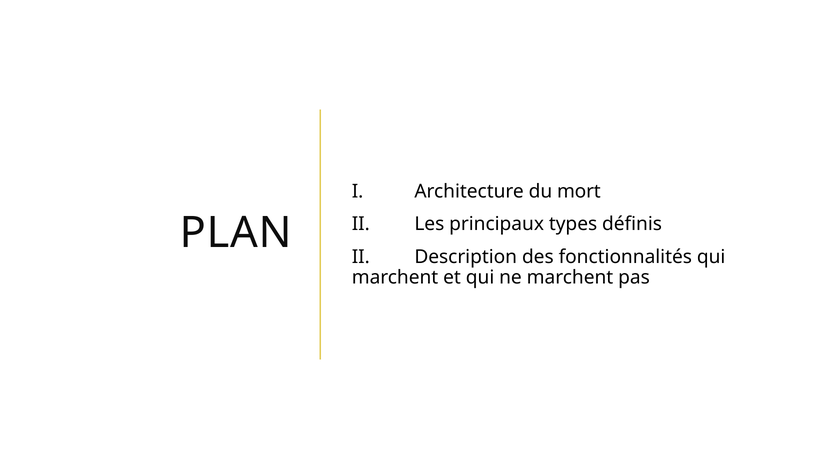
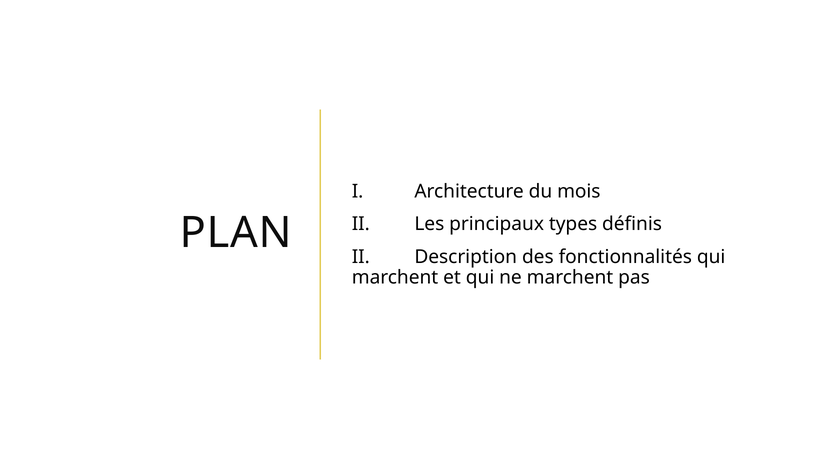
mort: mort -> mois (579, 192)
